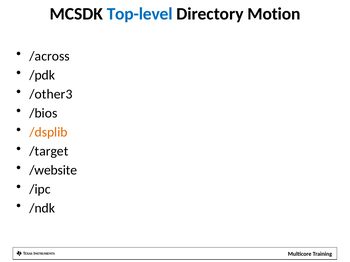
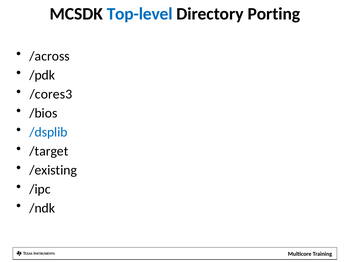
Motion: Motion -> Porting (274, 14)
/other3: /other3 -> /cores3 (51, 94)
/dsplib colour: orange -> blue (48, 132)
/website: /website -> /existing (53, 170)
